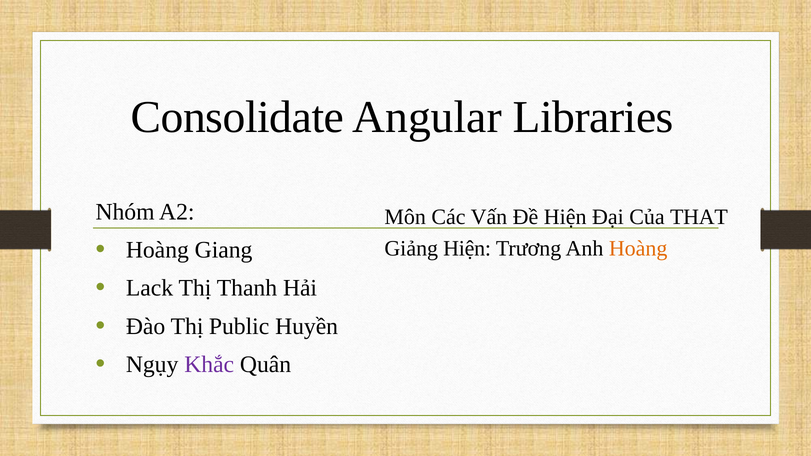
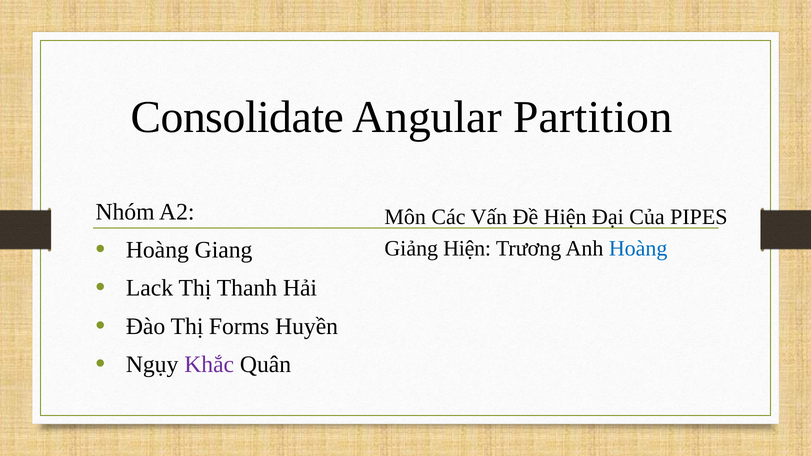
Libraries: Libraries -> Partition (593, 117)
THAT: THAT -> PIPES (699, 217)
Hoàng colour: orange -> blue (638, 249)
Public: Public -> Forms (239, 326)
